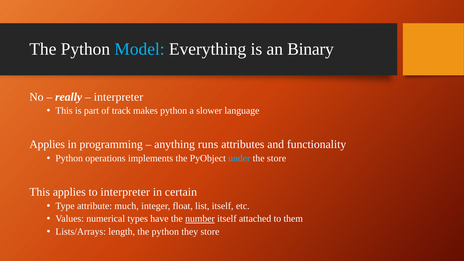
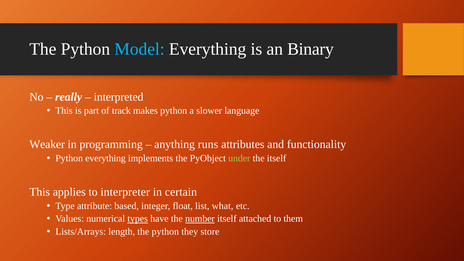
interpreter: interpreter -> interpreted (119, 97)
Applies: Applies -> Weaker (47, 144)
Python operations: operations -> everything (105, 158)
under colour: light blue -> light green (239, 158)
the store: store -> itself (277, 158)
much: much -> based (127, 206)
list itself: itself -> what (223, 206)
types underline: none -> present (138, 219)
